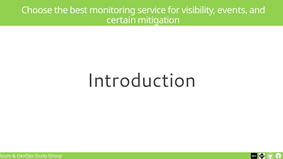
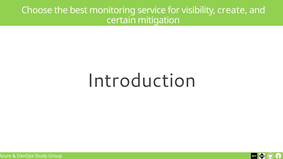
events: events -> create (232, 10)
